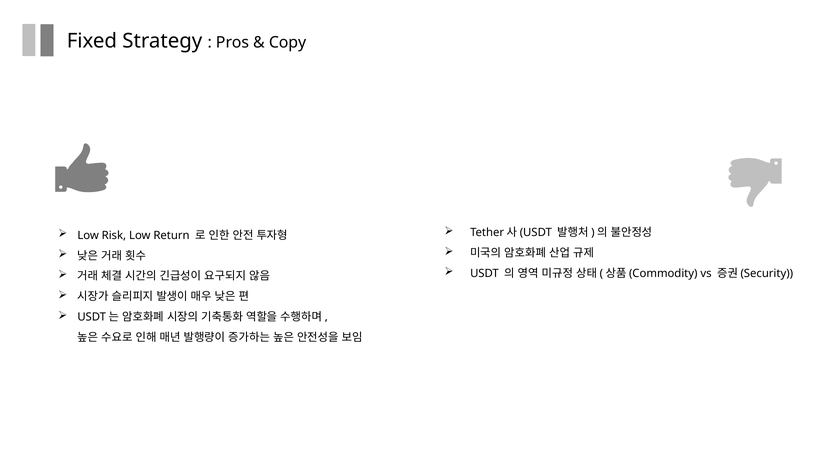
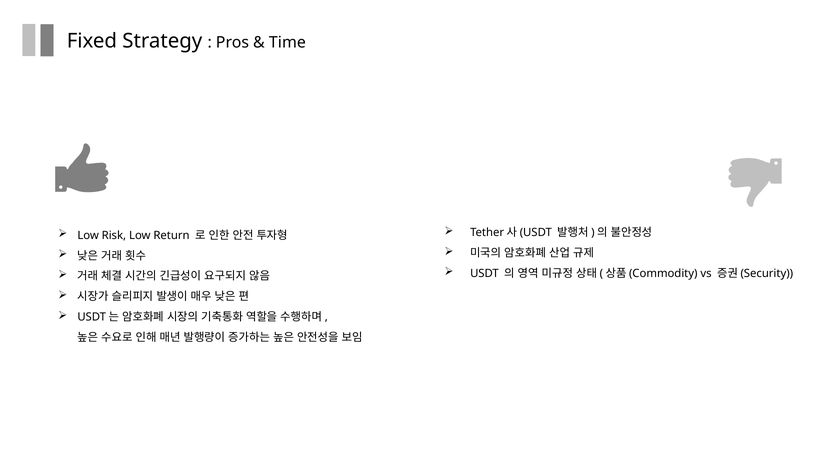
Copy: Copy -> Time (287, 42)
